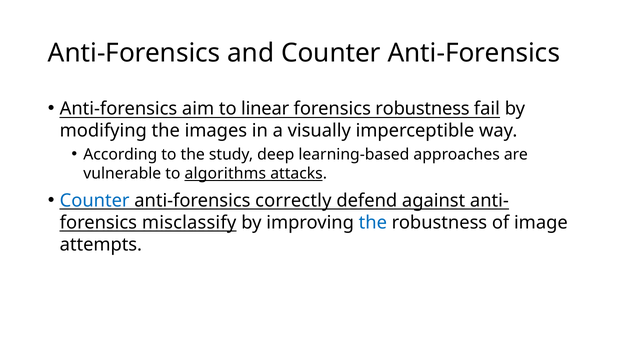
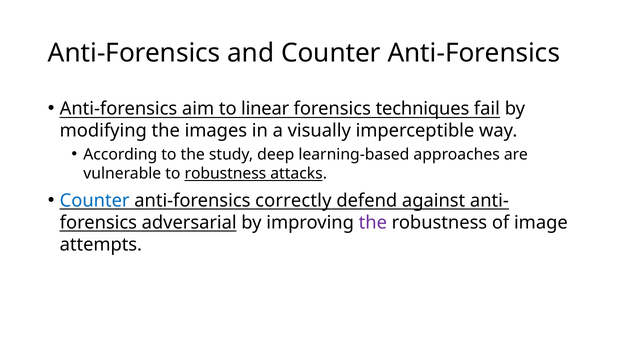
forensics robustness: robustness -> techniques (422, 109)
to algorithms: algorithms -> robustness (225, 173)
misclassify: misclassify -> adversarial (189, 222)
the colour: blue -> purple (373, 222)
